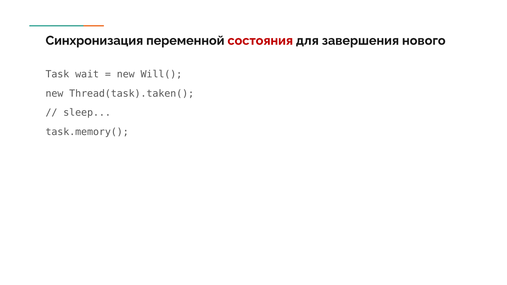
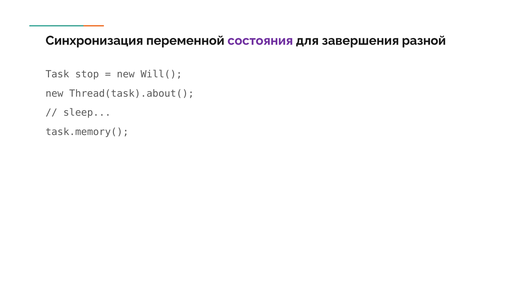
состояния colour: red -> purple (260, 41)
нового: нового -> разной (424, 41)
wait: wait -> stop (87, 74)
Thread(task).taken(: Thread(task).taken( -> Thread(task).about( (132, 93)
